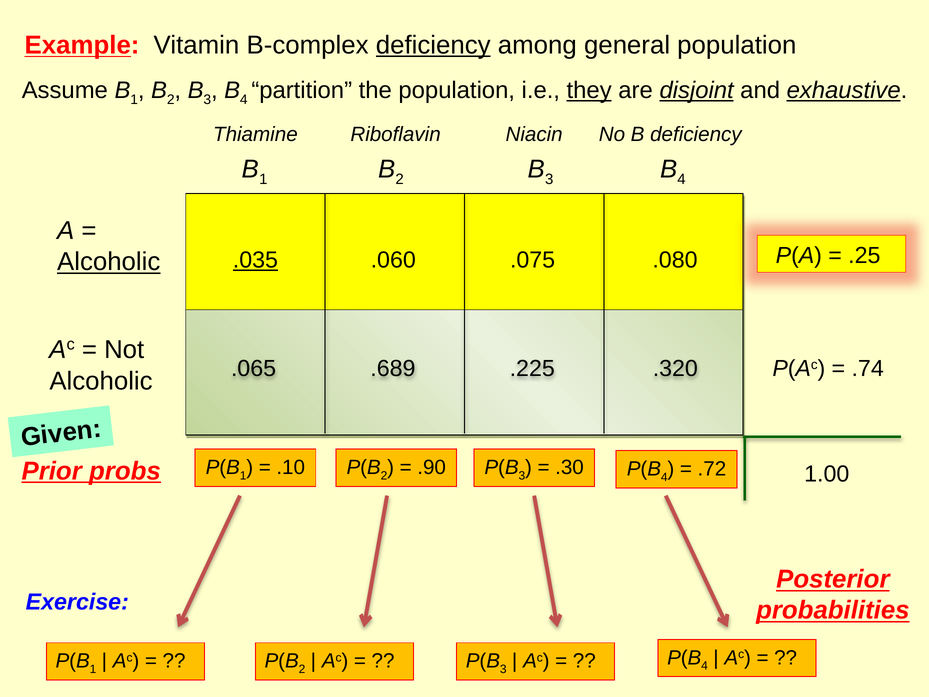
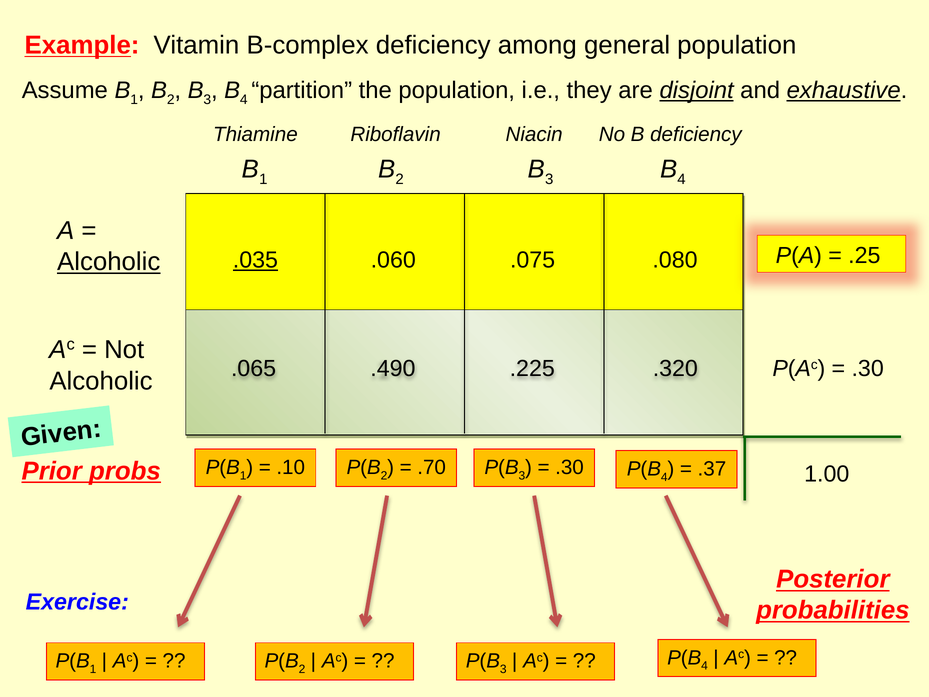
deficiency underline: present -> none (433, 45)
they underline: present -> none (589, 90)
.689: .689 -> .490 (393, 368)
.74: .74 -> .30 (868, 368)
.90: .90 -> .70 (432, 467)
.72: .72 -> .37 (712, 469)
